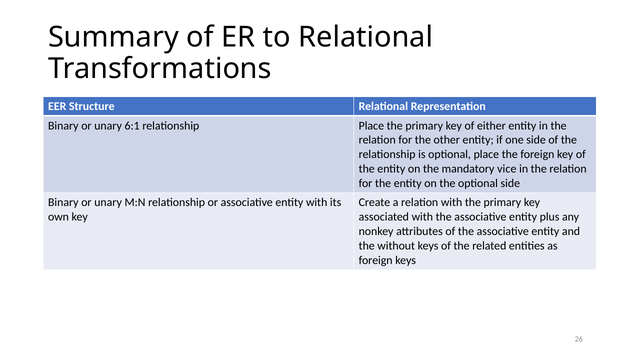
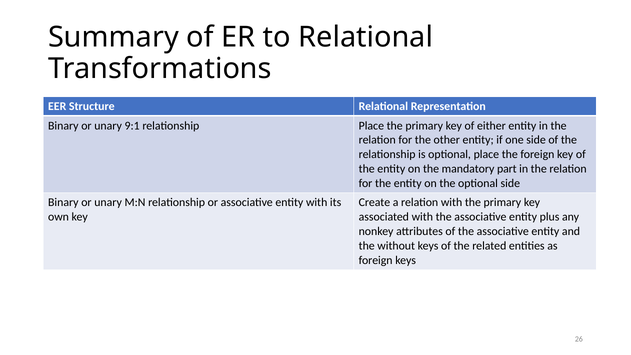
6:1: 6:1 -> 9:1 (132, 126)
vice: vice -> part (507, 169)
